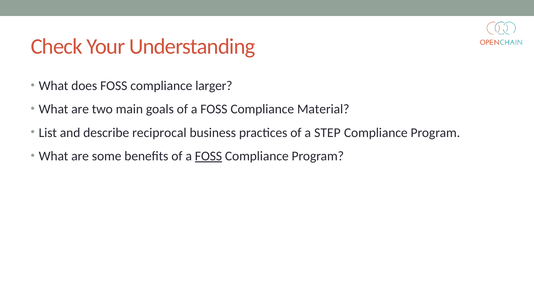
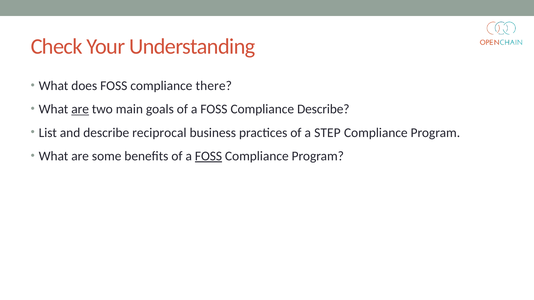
larger: larger -> there (214, 86)
are underline: none -> present (80, 109)
Compliance Material: Material -> Describe (323, 109)
